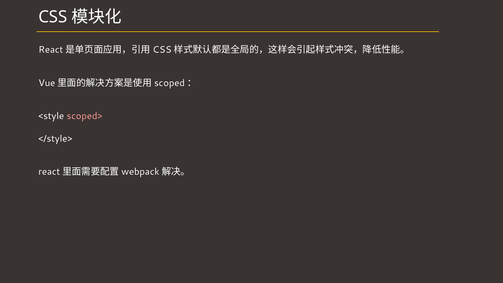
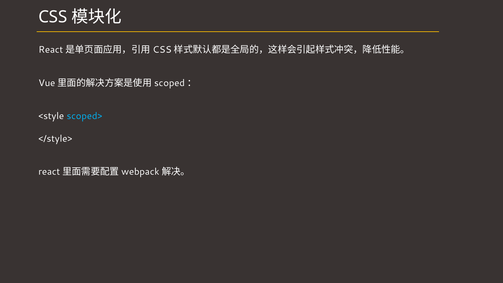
scoped> colour: pink -> light blue (84, 116)
